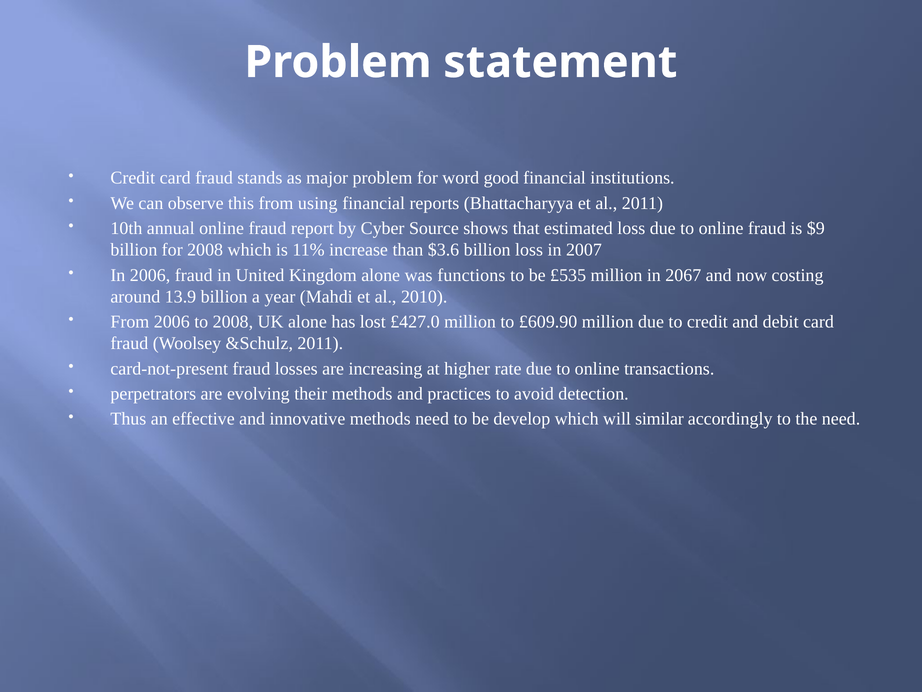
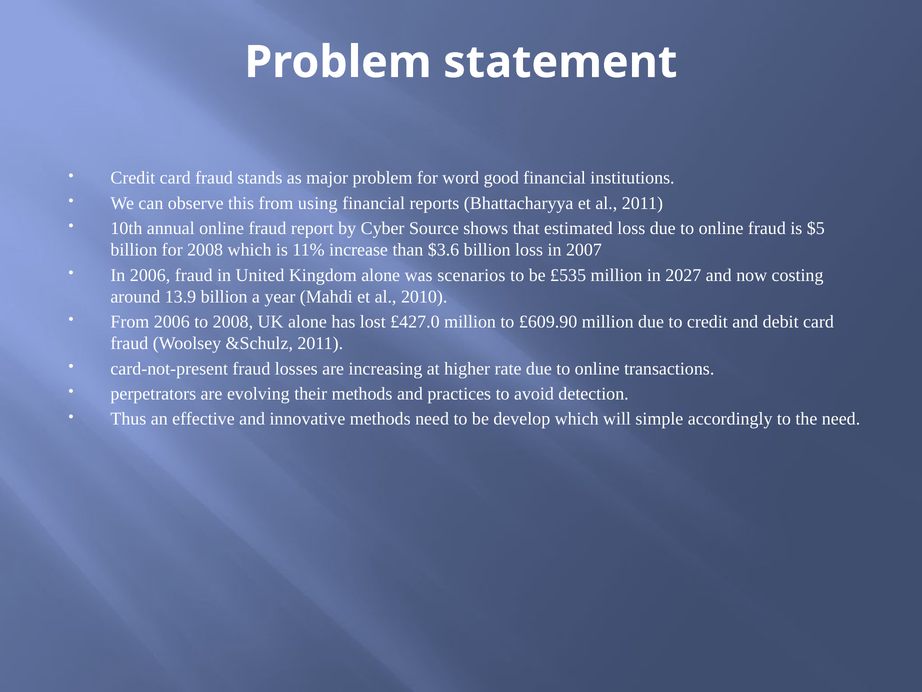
$9: $9 -> $5 (816, 228)
functions: functions -> scenarios (471, 275)
2067: 2067 -> 2027 (683, 275)
similar: similar -> simple (659, 419)
